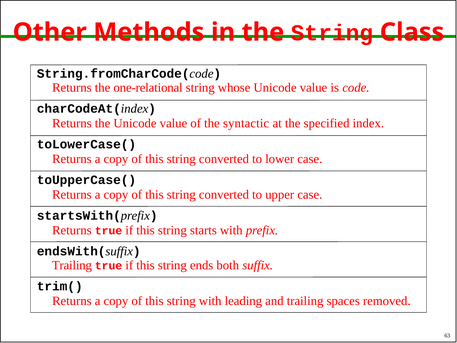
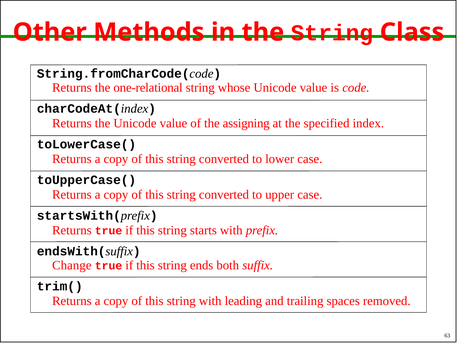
syntactic: syntactic -> assigning (246, 123)
Trailing: Trailing -> Change (72, 265)
